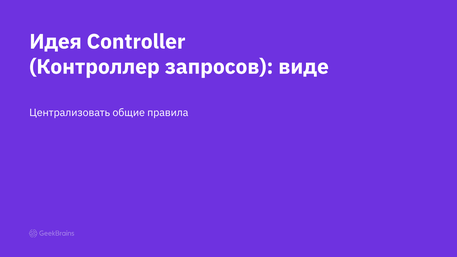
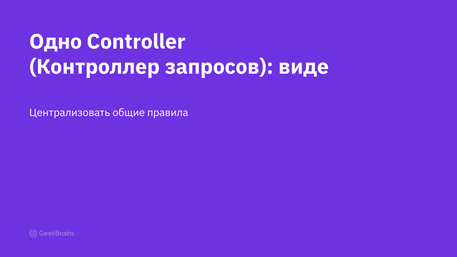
Идея: Идея -> Одно (56, 42)
